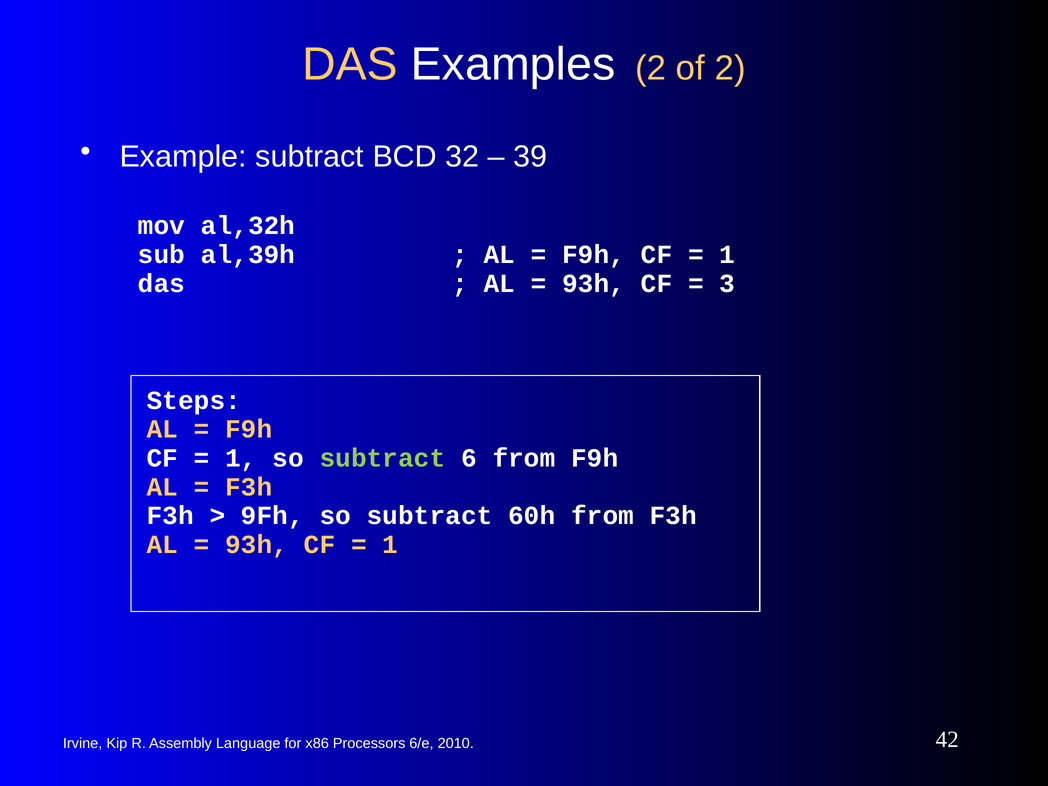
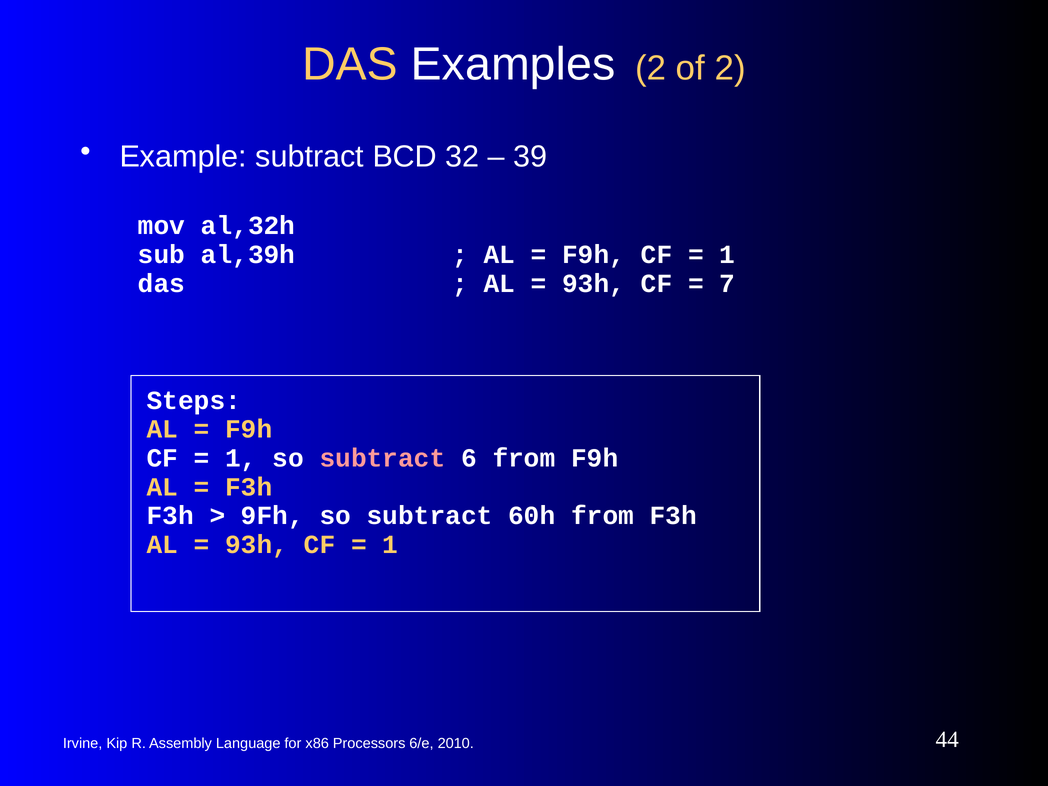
3: 3 -> 7 (727, 283)
subtract colour: light green -> pink (382, 458)
42: 42 -> 44 (947, 740)
